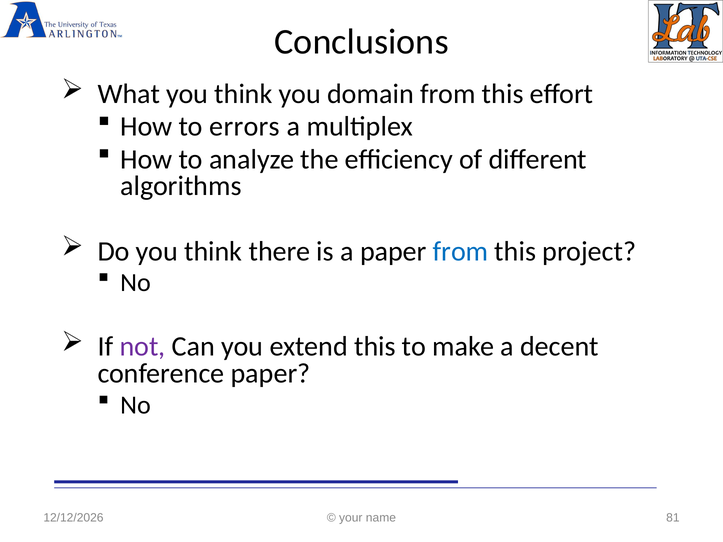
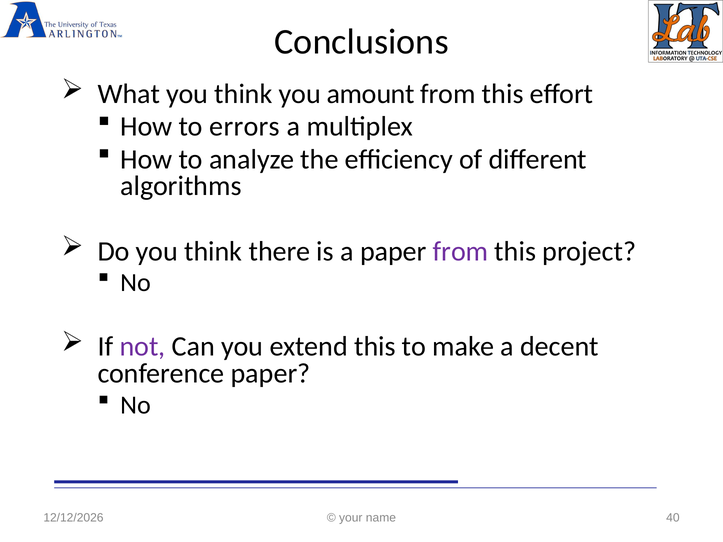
domain: domain -> amount (371, 94)
from colour: blue -> purple (461, 251)
81: 81 -> 40 (673, 518)
